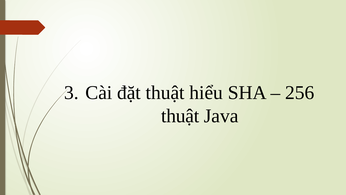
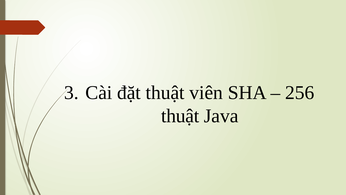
hiểu: hiểu -> viên (206, 92)
